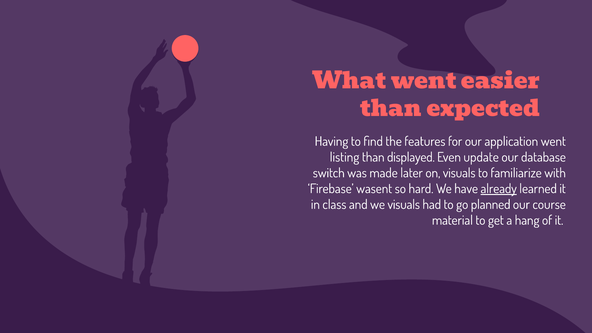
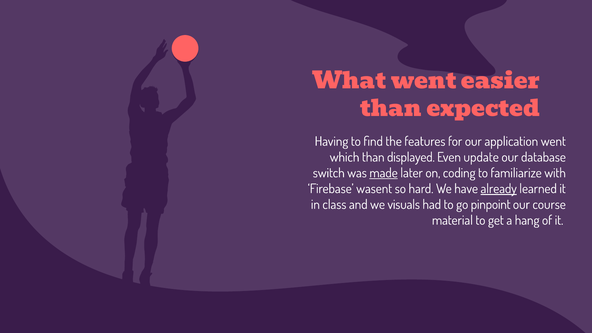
listing: listing -> which (345, 157)
made underline: none -> present (384, 173)
on visuals: visuals -> coding (459, 173)
planned: planned -> pinpoint (491, 205)
